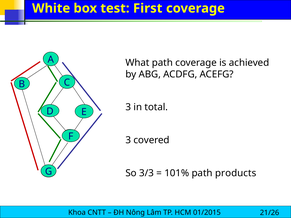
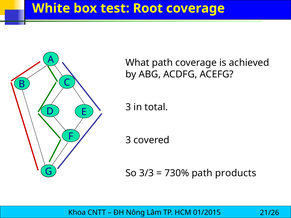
First: First -> Root (148, 8)
101%: 101% -> 730% (177, 173)
